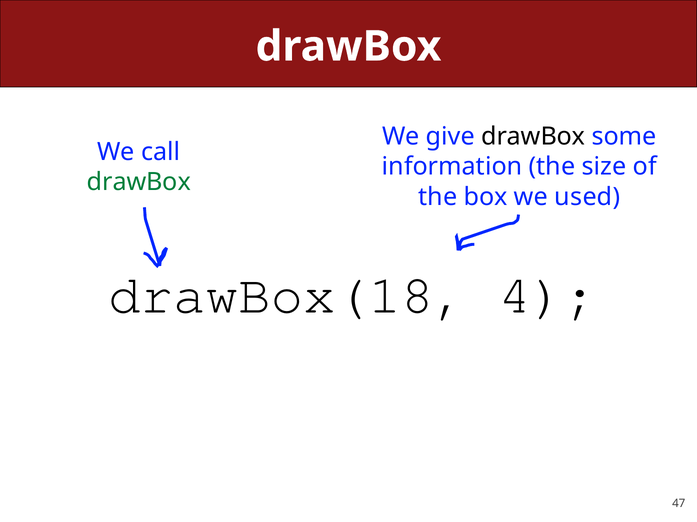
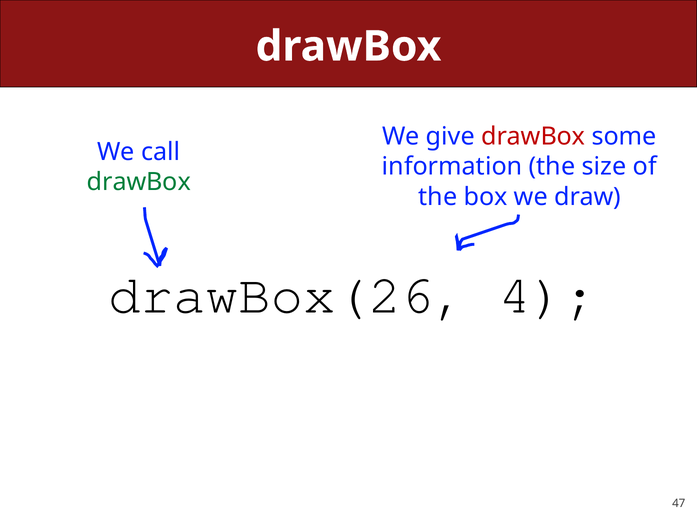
drawBox colour: black -> red (533, 137)
used: used -> draw (588, 197)
drawBox(18: drawBox(18 -> drawBox(26 (287, 295)
